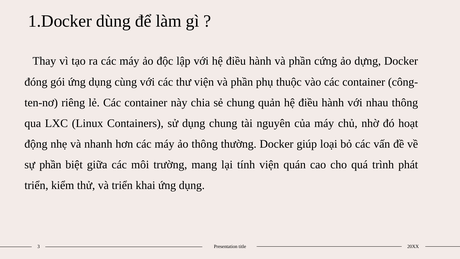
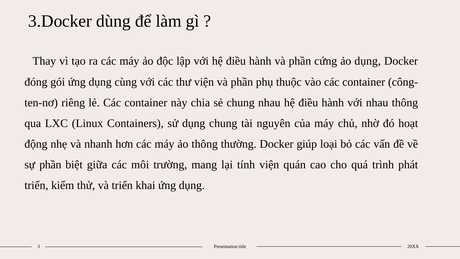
1.Docker: 1.Docker -> 3.Docker (60, 21)
ảo dựng: dựng -> dụng (368, 61)
chung quản: quản -> nhau (269, 102)
